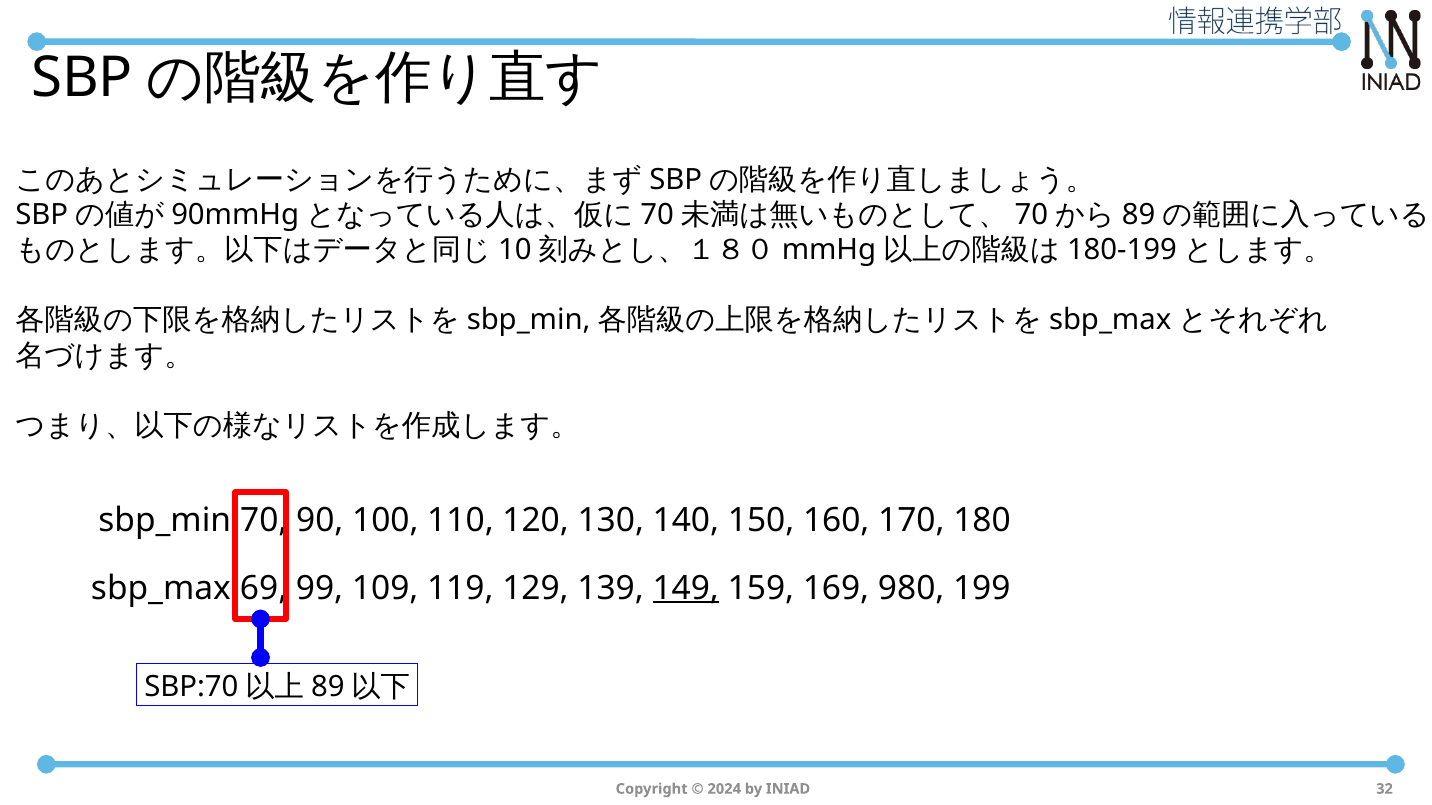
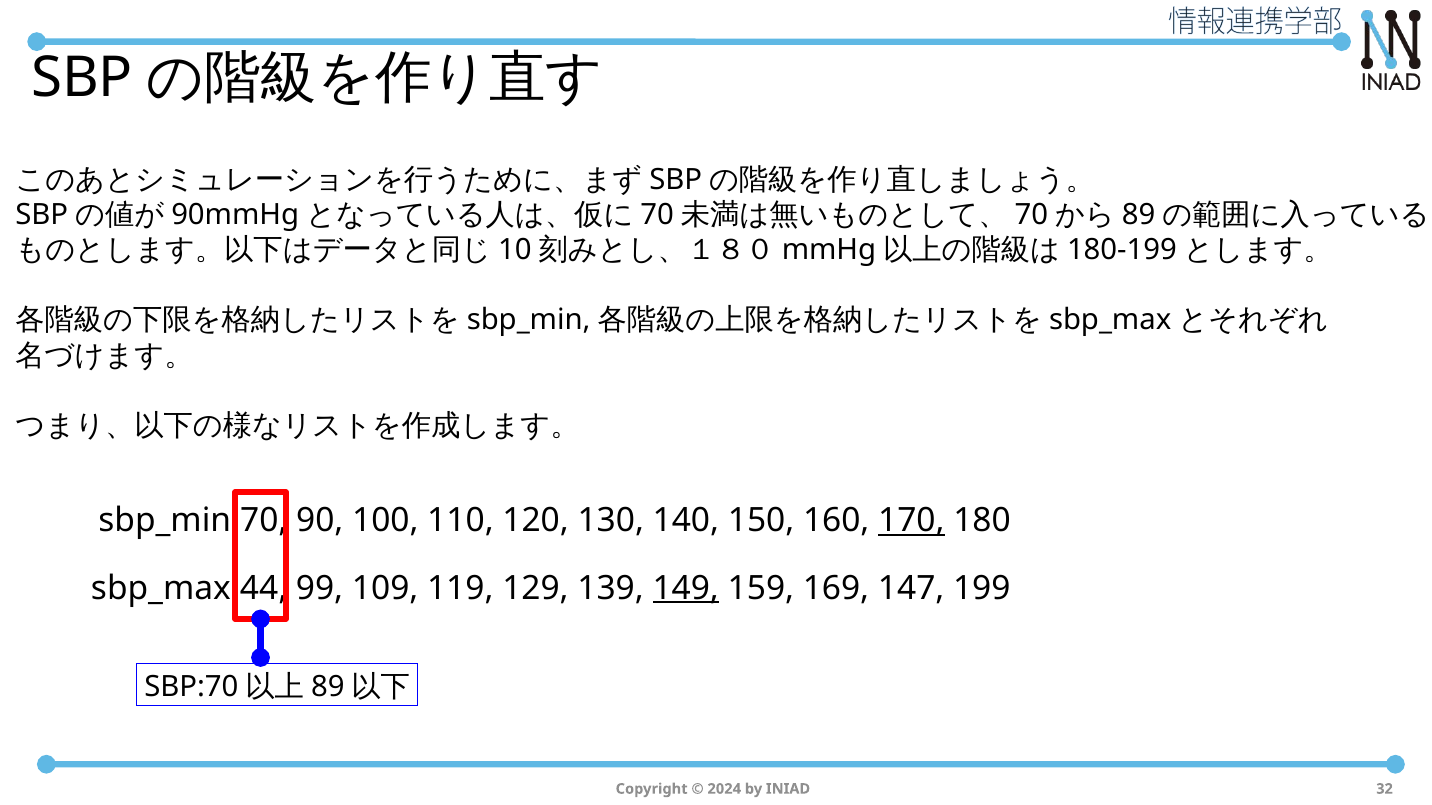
170 underline: none -> present (911, 521)
sbp_max:69: sbp_max:69 -> sbp_max:44 (189, 588)
980: 980 -> 147 (911, 588)
